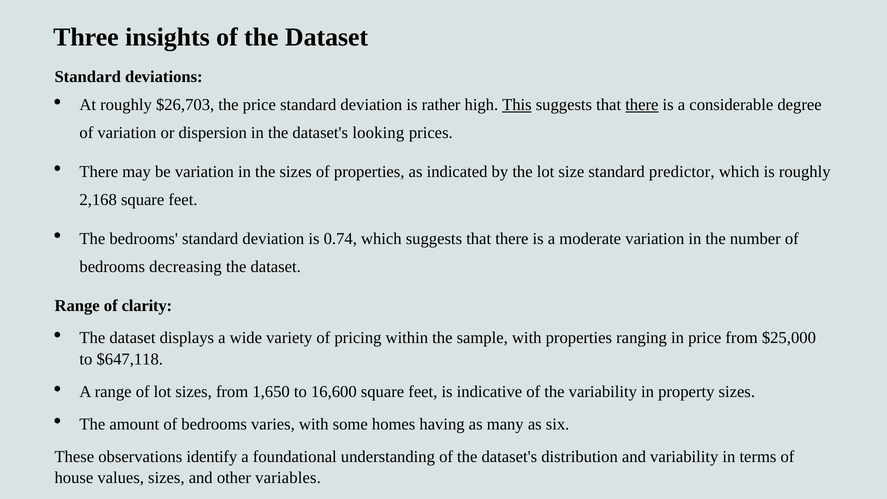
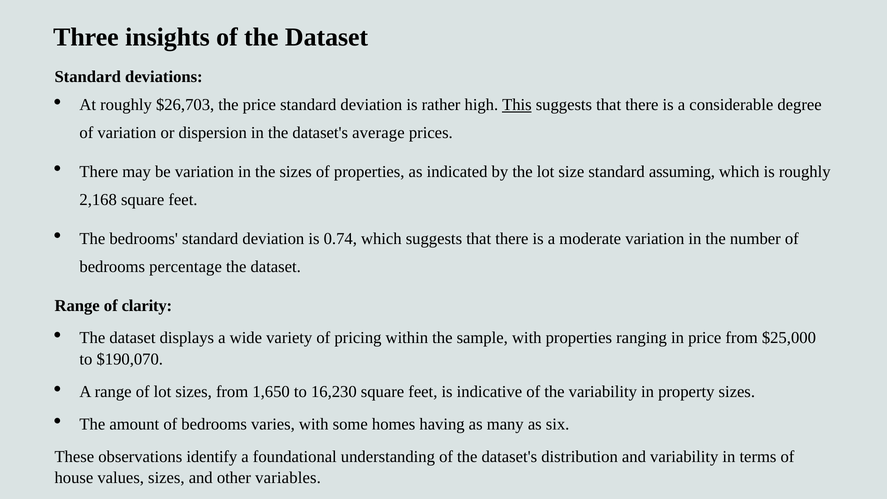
there underline: present -> none (642, 105)
looking: looking -> average (378, 133)
predictor: predictor -> assuming (682, 172)
decreasing: decreasing -> percentage (186, 267)
$647,118: $647,118 -> $190,070 (130, 359)
16,600: 16,600 -> 16,230 (334, 392)
